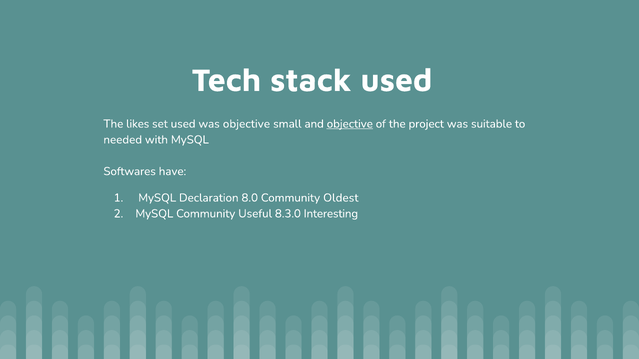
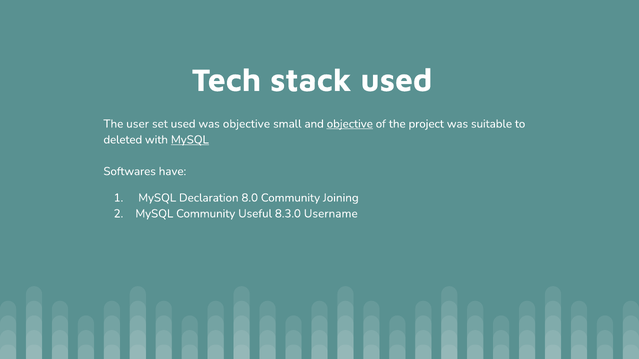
likes: likes -> user (138, 124)
needed: needed -> deleted (123, 140)
MySQL underline: none -> present (190, 140)
Oldest: Oldest -> Joining (341, 198)
Interesting: Interesting -> Username (331, 214)
